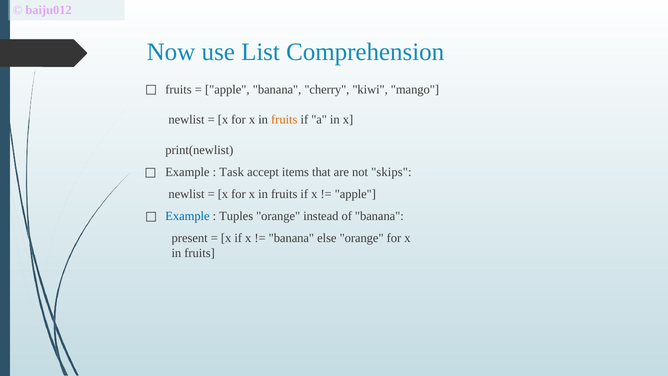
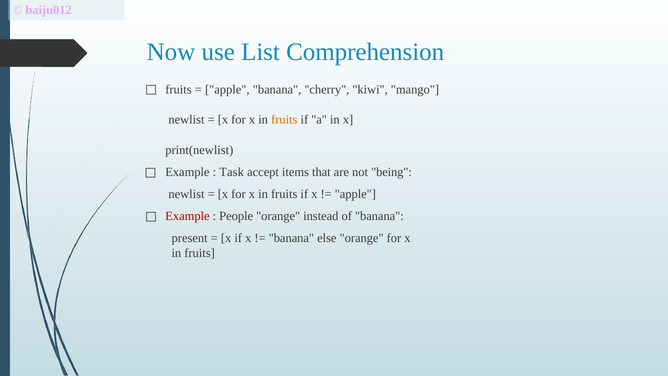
skips: skips -> being (391, 172)
Example colour: blue -> red (187, 216)
Tuples: Tuples -> People (236, 216)
